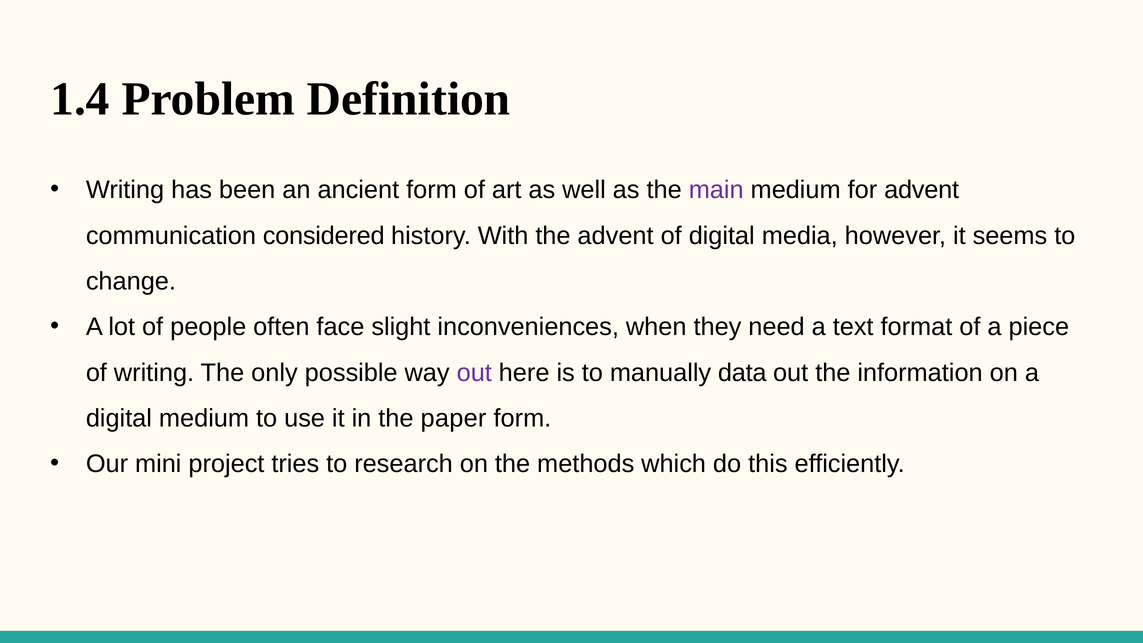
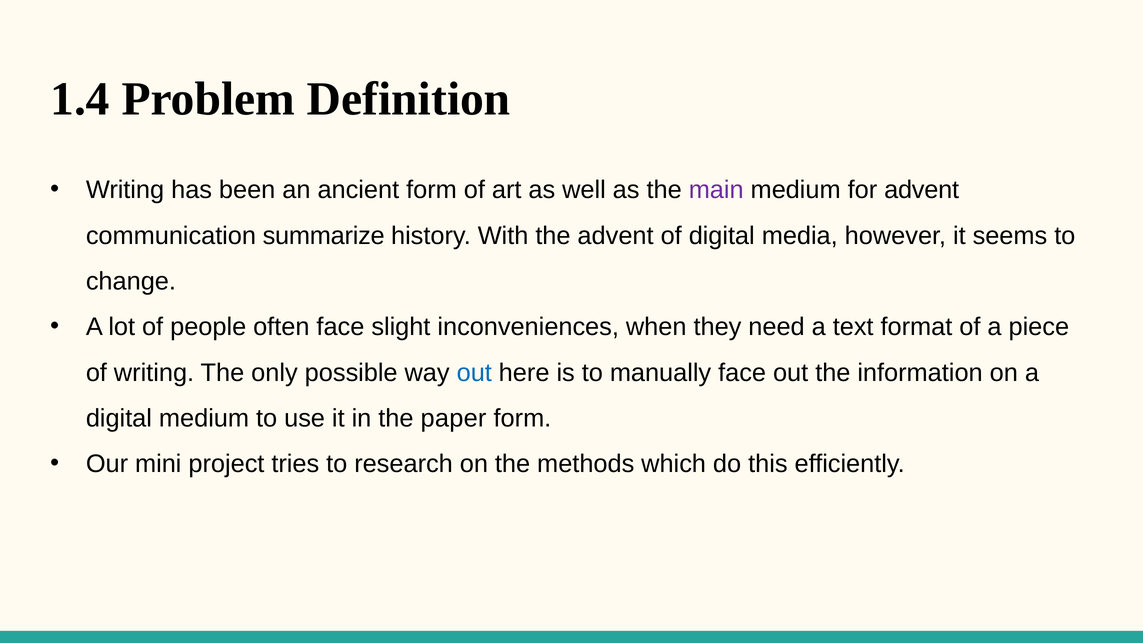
considered: considered -> summarize (324, 236)
out colour: purple -> blue (474, 373)
manually data: data -> face (742, 373)
